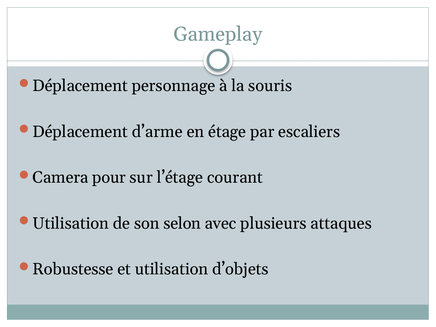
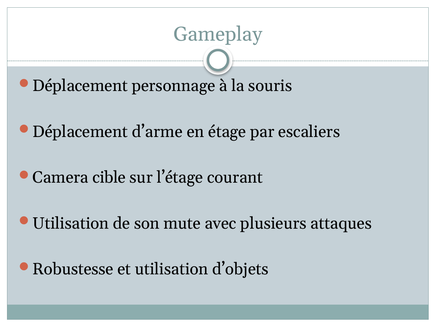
pour: pour -> cible (109, 178)
selon: selon -> mute (182, 223)
